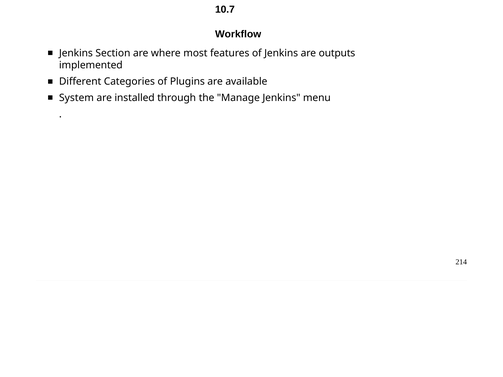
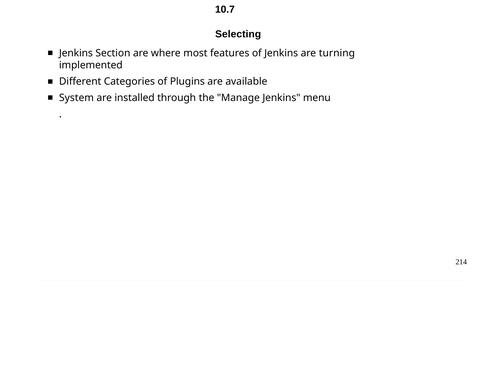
Workflow: Workflow -> Selecting (238, 34)
outputs: outputs -> turning (337, 53)
